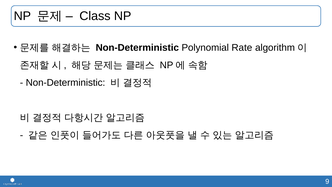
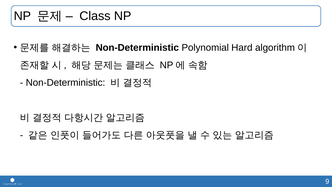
Rate: Rate -> Hard (242, 48)
